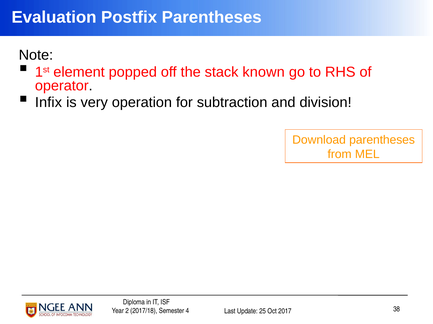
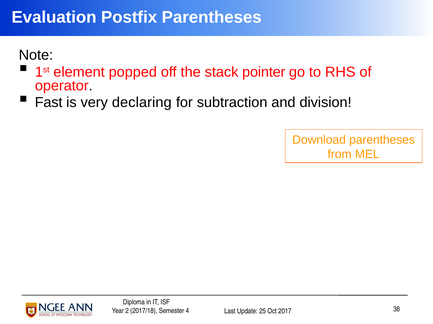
known: known -> pointer (264, 72)
Infix: Infix -> Fast (49, 103)
operation: operation -> declaring (142, 103)
